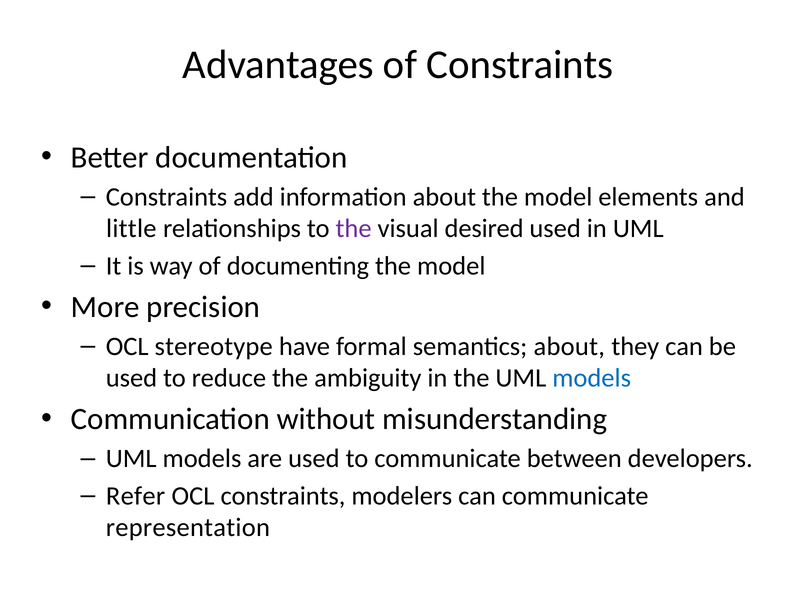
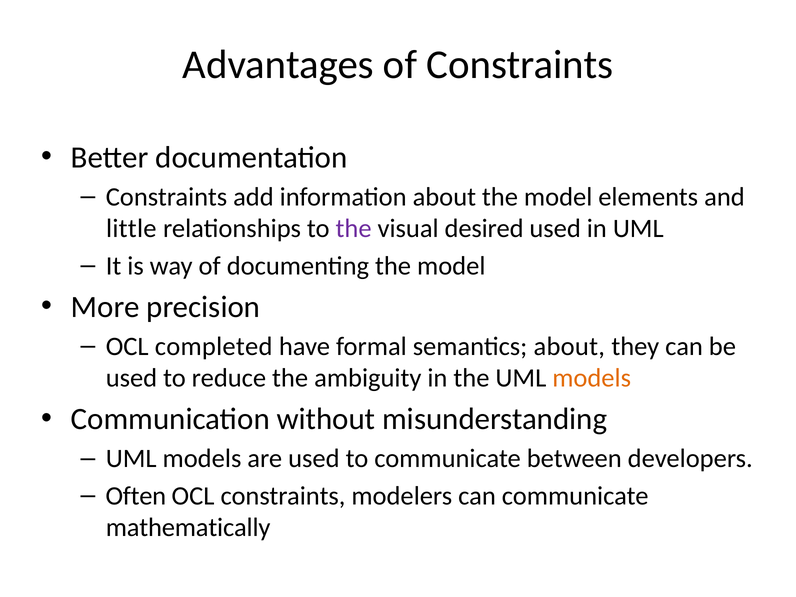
stereotype: stereotype -> completed (214, 346)
models colour: blue -> orange (592, 378)
Refer: Refer -> Often (136, 496)
representation: representation -> mathematically (188, 528)
